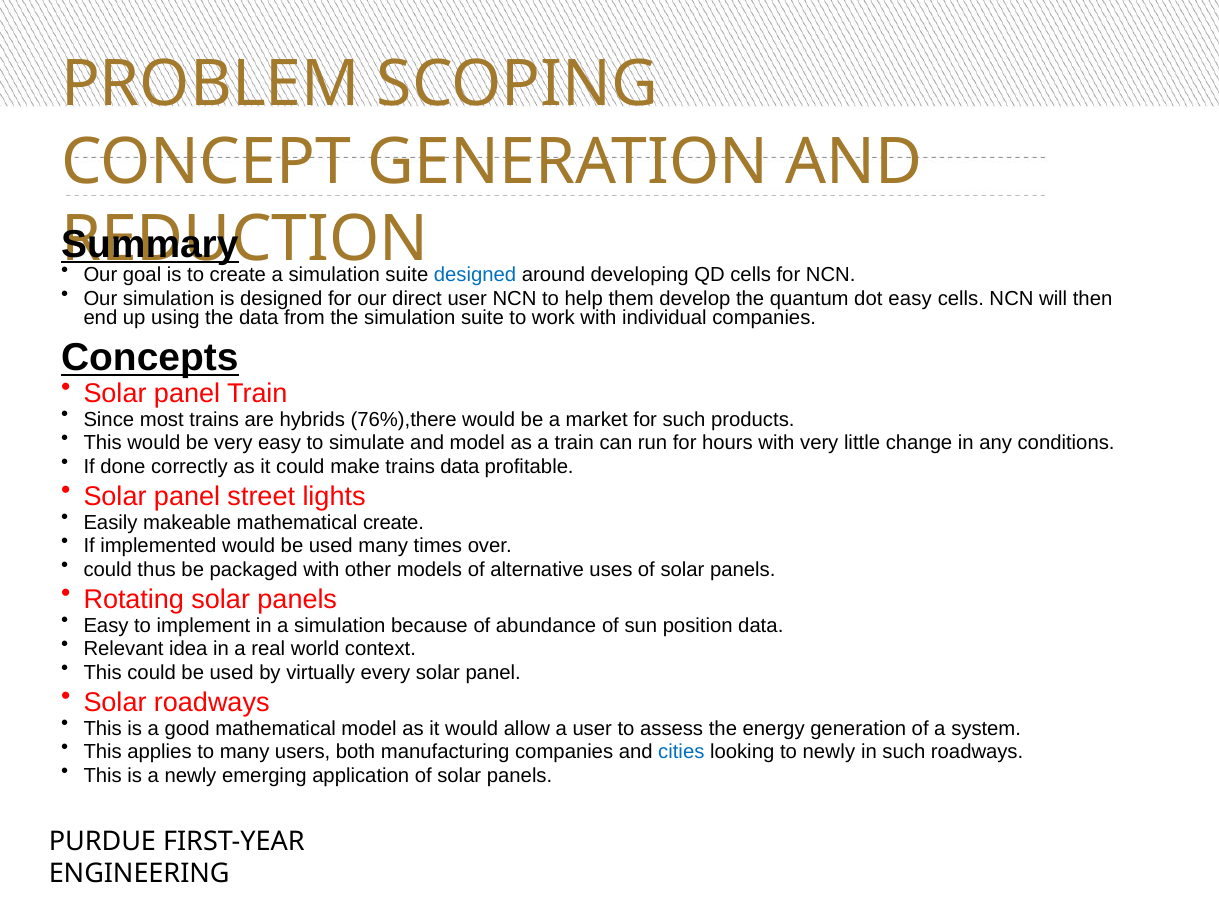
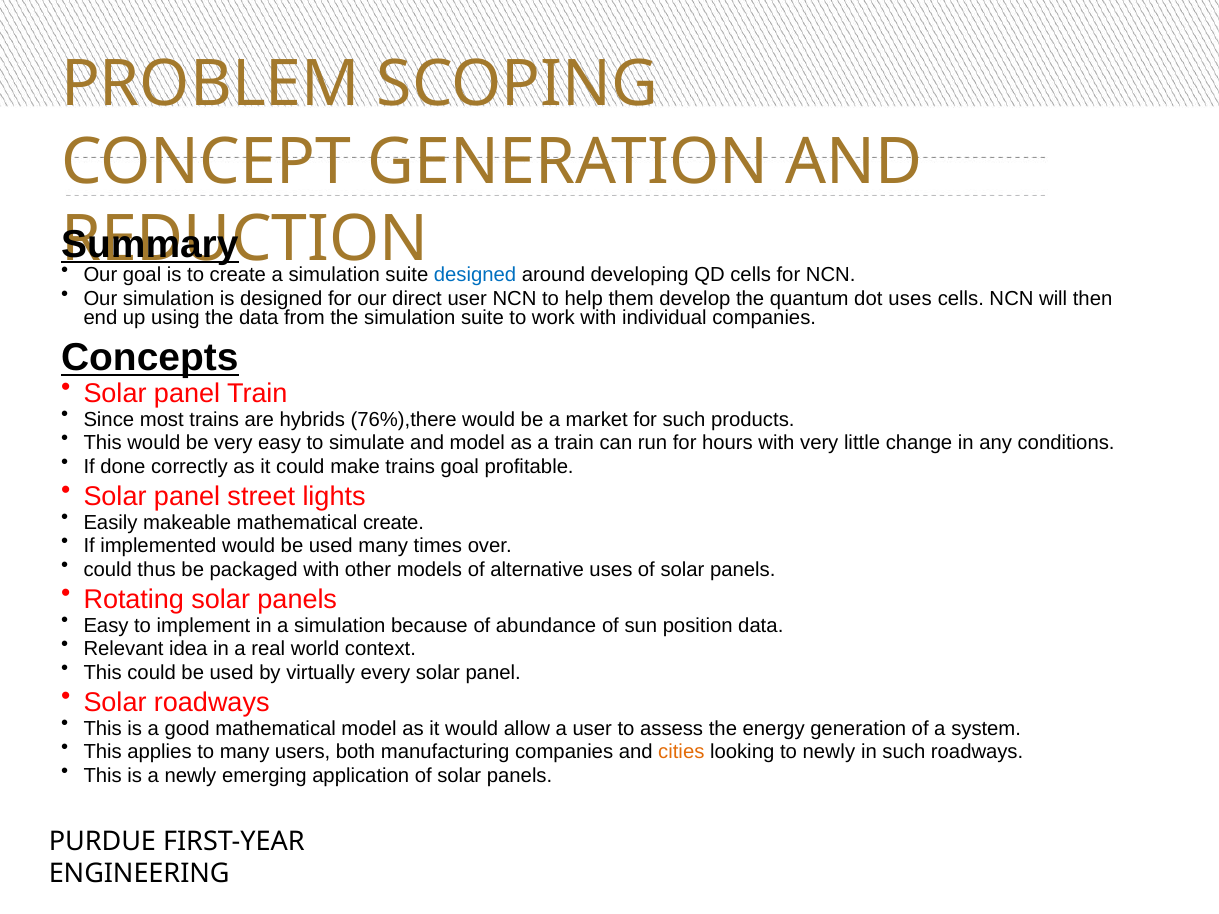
dot easy: easy -> uses (910, 299)
trains data: data -> goal (460, 467)
cities colour: blue -> orange (681, 752)
